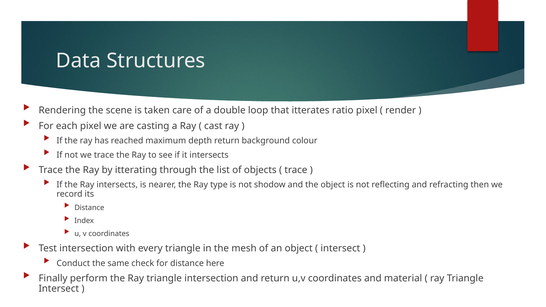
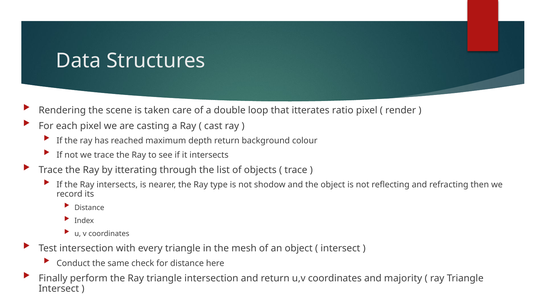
material: material -> majority (403, 278)
